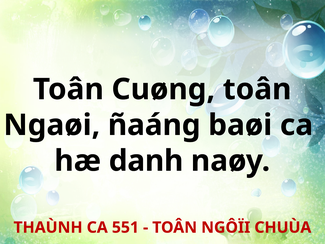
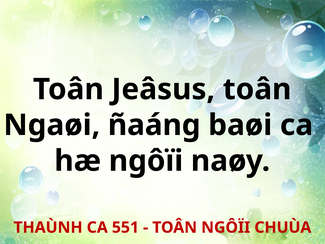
Cuøng: Cuøng -> Jeâsus (163, 89)
hæ danh: danh -> ngôïi (146, 161)
